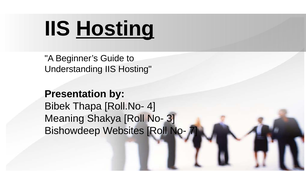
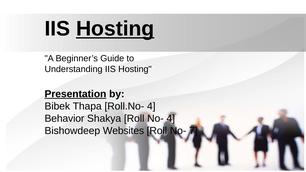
Presentation underline: none -> present (75, 94)
Meaning: Meaning -> Behavior (64, 119)
No- 3: 3 -> 4 (171, 119)
